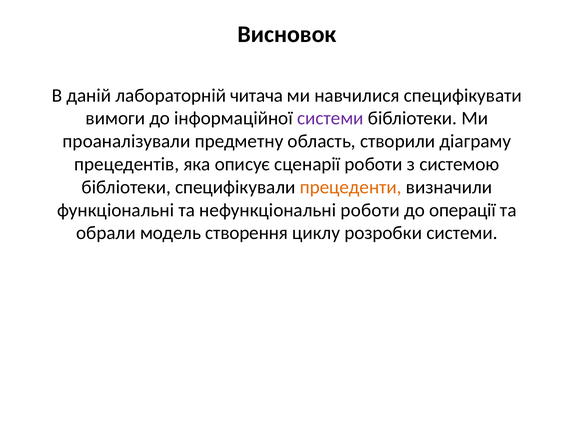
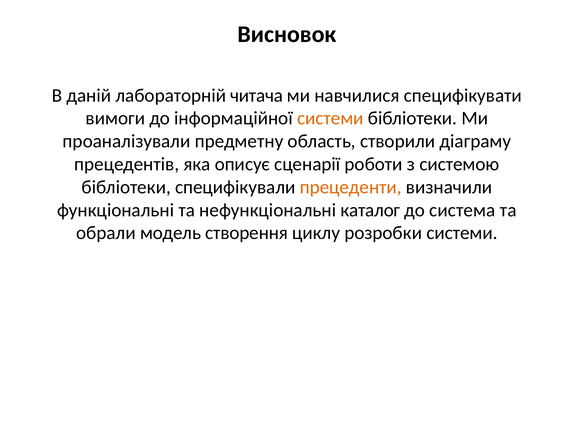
системи colour: purple -> orange (330, 118)
нефункціональні роботи: роботи -> каталог (370, 210)
операції: операції -> система (462, 210)
